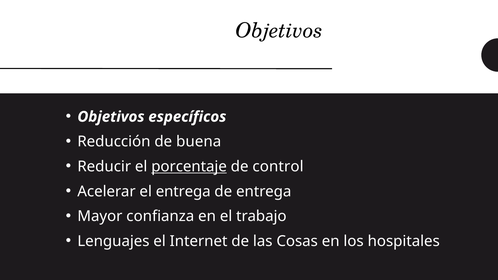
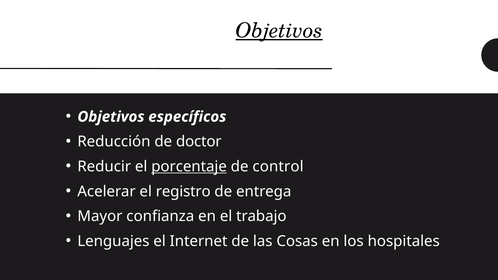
Objetivos underline: none -> present (279, 31)
buena: buena -> doctor (199, 142)
el entrega: entrega -> registro (183, 192)
